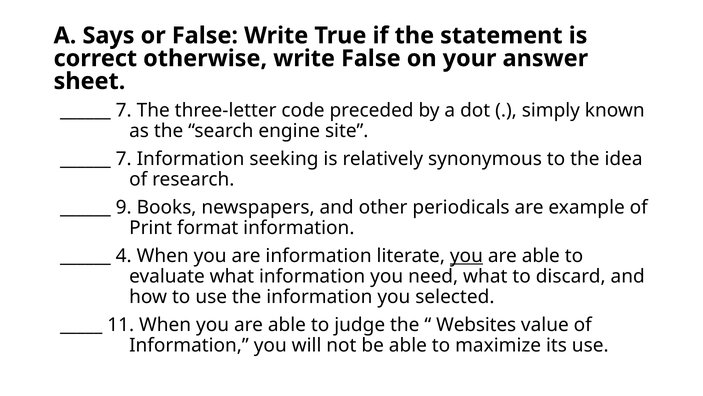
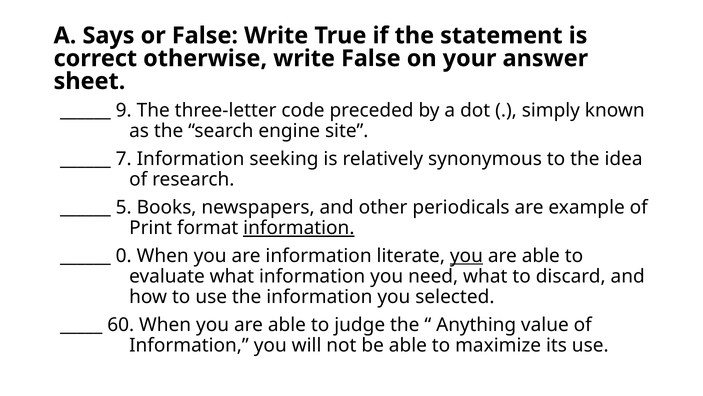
7: 7 -> 9 (124, 110)
9: 9 -> 5 (124, 207)
information underline: none -> present (299, 228)
4: 4 -> 0 (124, 256)
11: 11 -> 60 (121, 325)
Websites: Websites -> Anything (476, 325)
